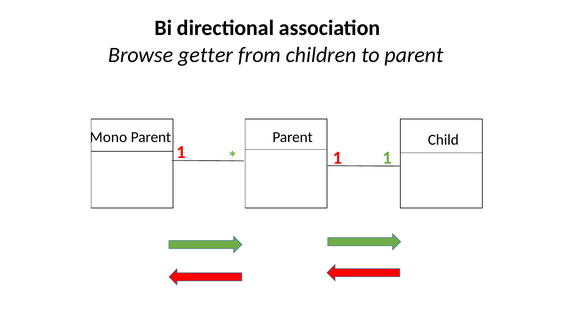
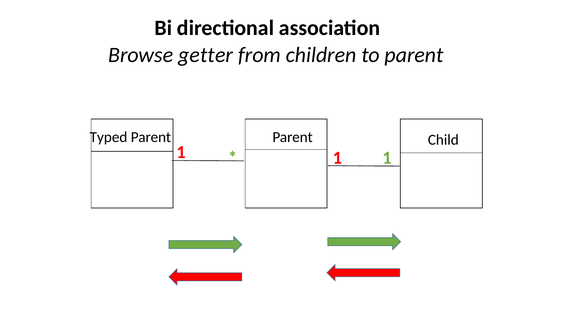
Mono: Mono -> Typed (109, 137)
